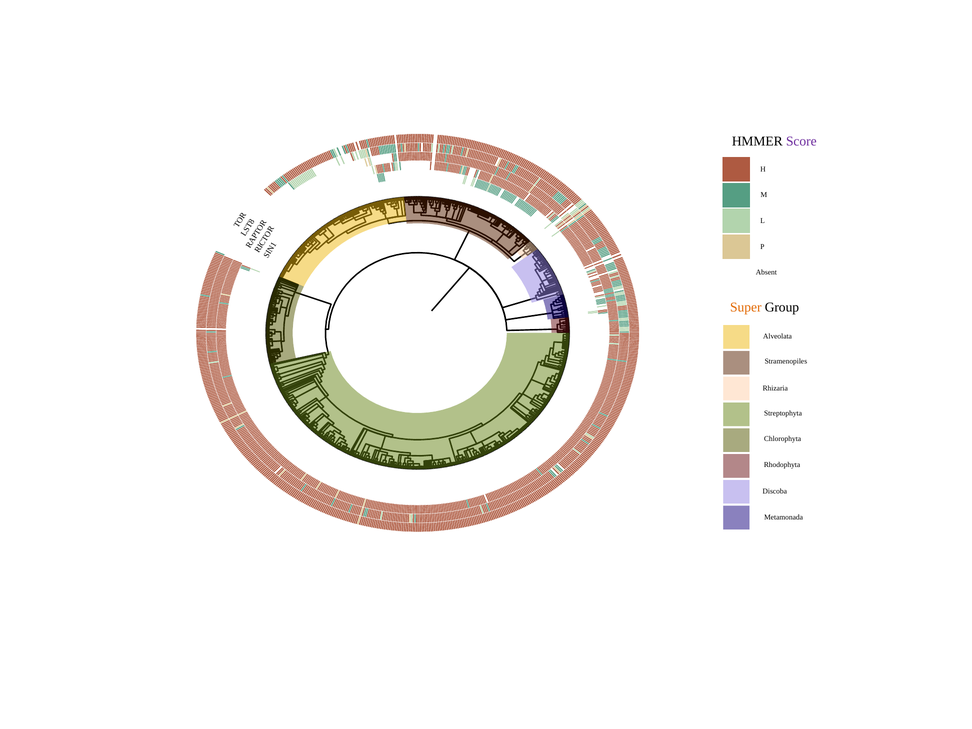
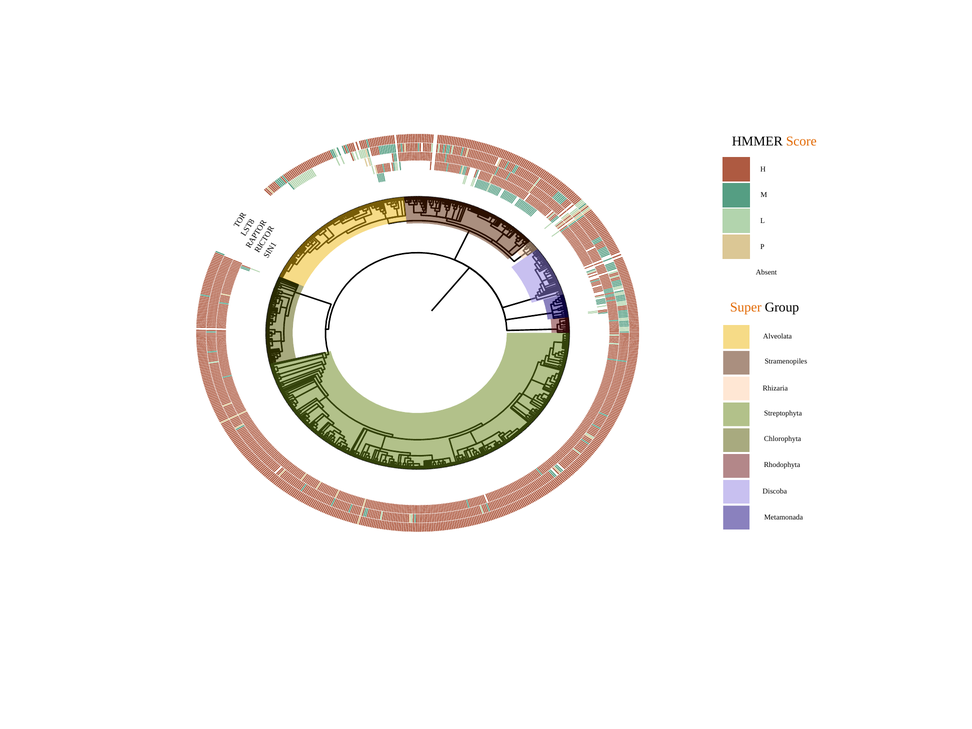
Score colour: purple -> orange (801, 141)
